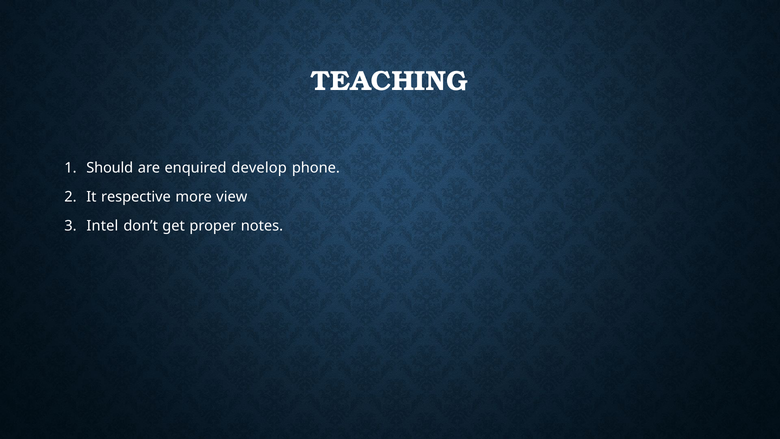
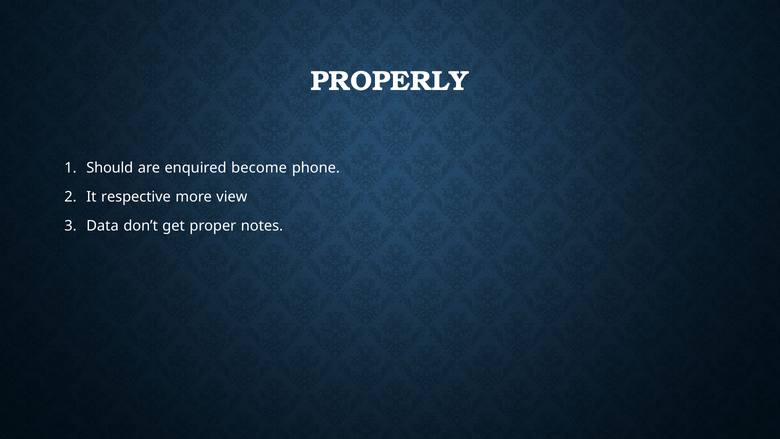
TEACHING: TEACHING -> PROPERLY (390, 81)
develop: develop -> become (259, 168)
Intel: Intel -> Data (102, 226)
